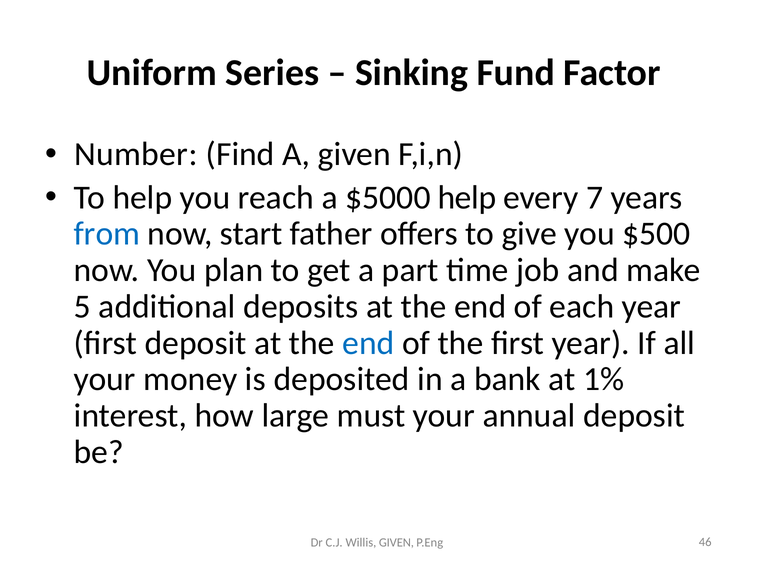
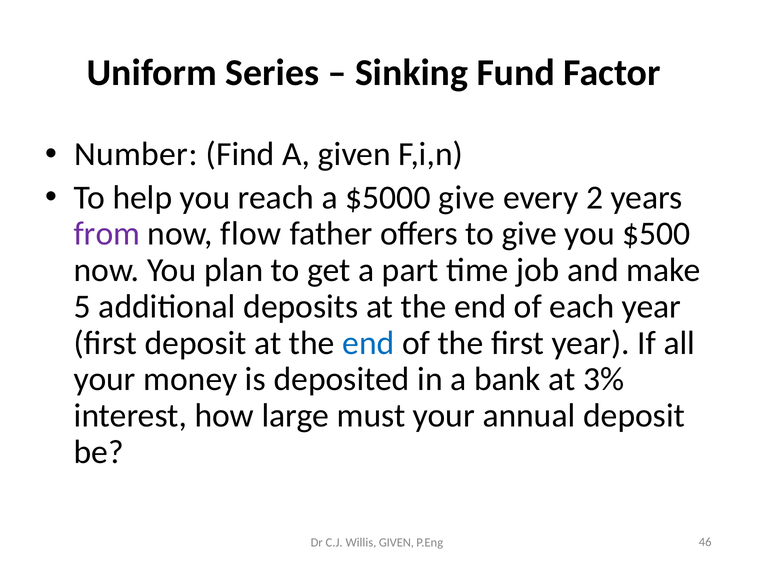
$5000 help: help -> give (467, 197)
7: 7 -> 2 (595, 197)
from colour: blue -> purple (107, 234)
start: start -> flow (251, 234)
1%: 1% -> 3% (604, 379)
